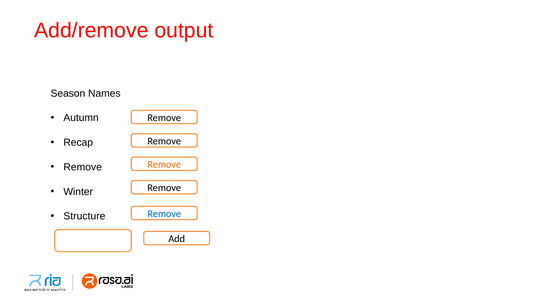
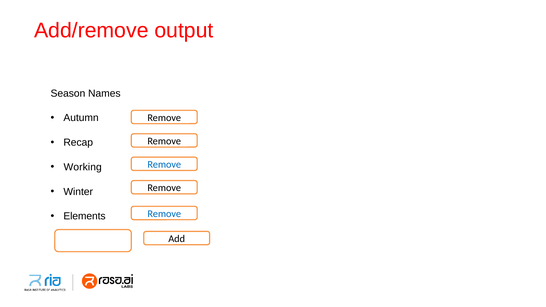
Remove colour: orange -> blue (164, 165)
Remove: Remove -> Working (83, 167)
Structure: Structure -> Elements (85, 216)
